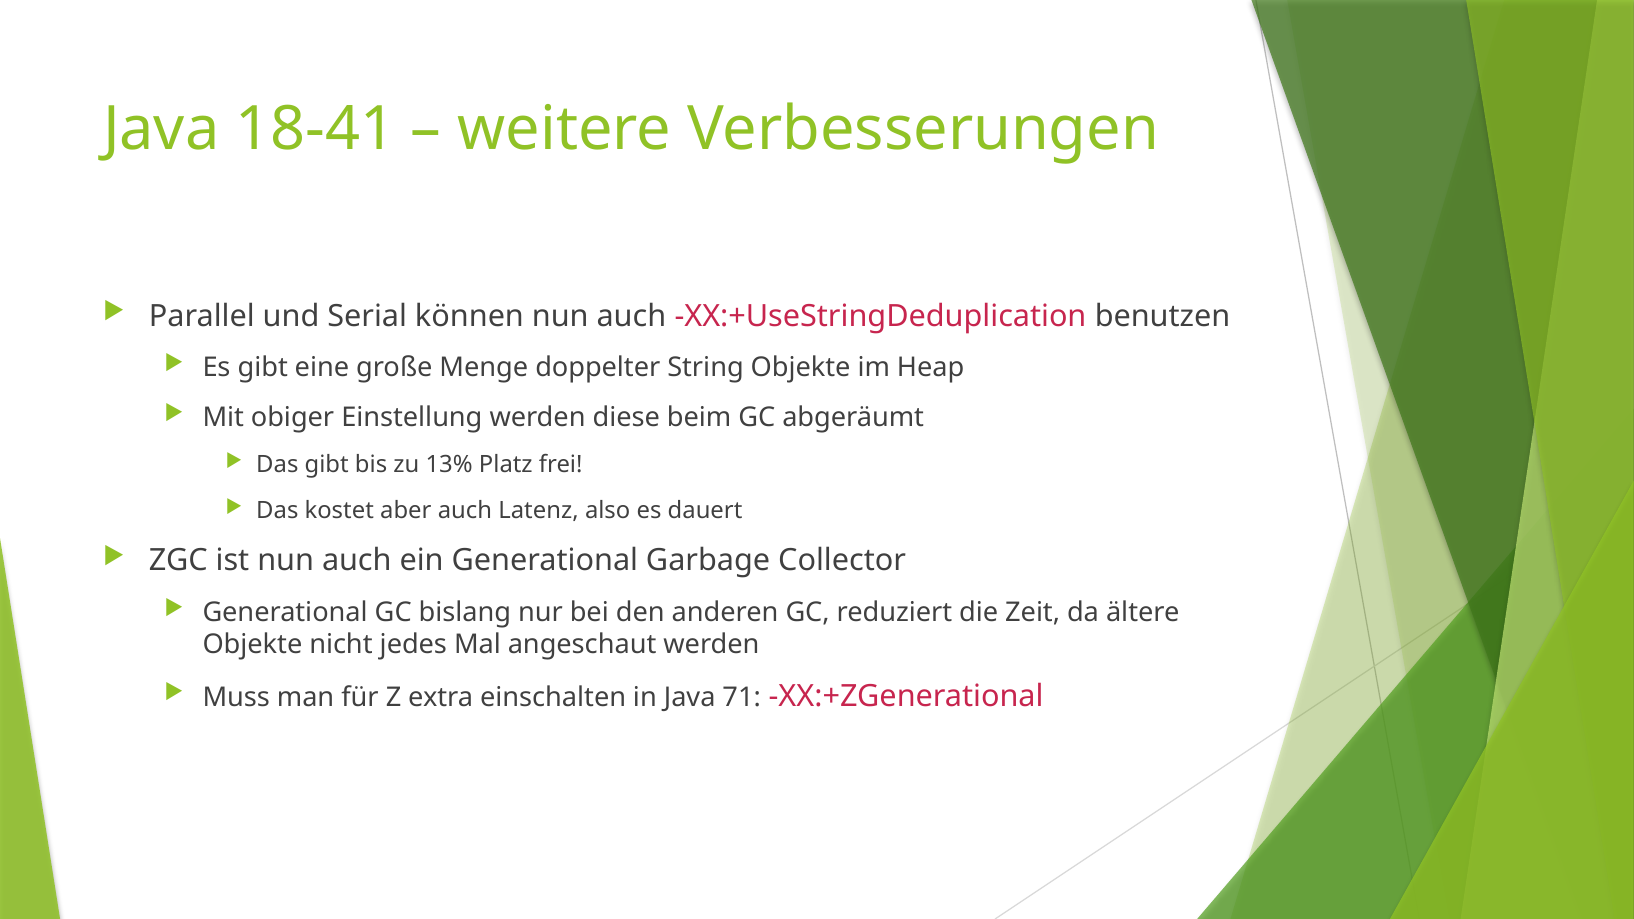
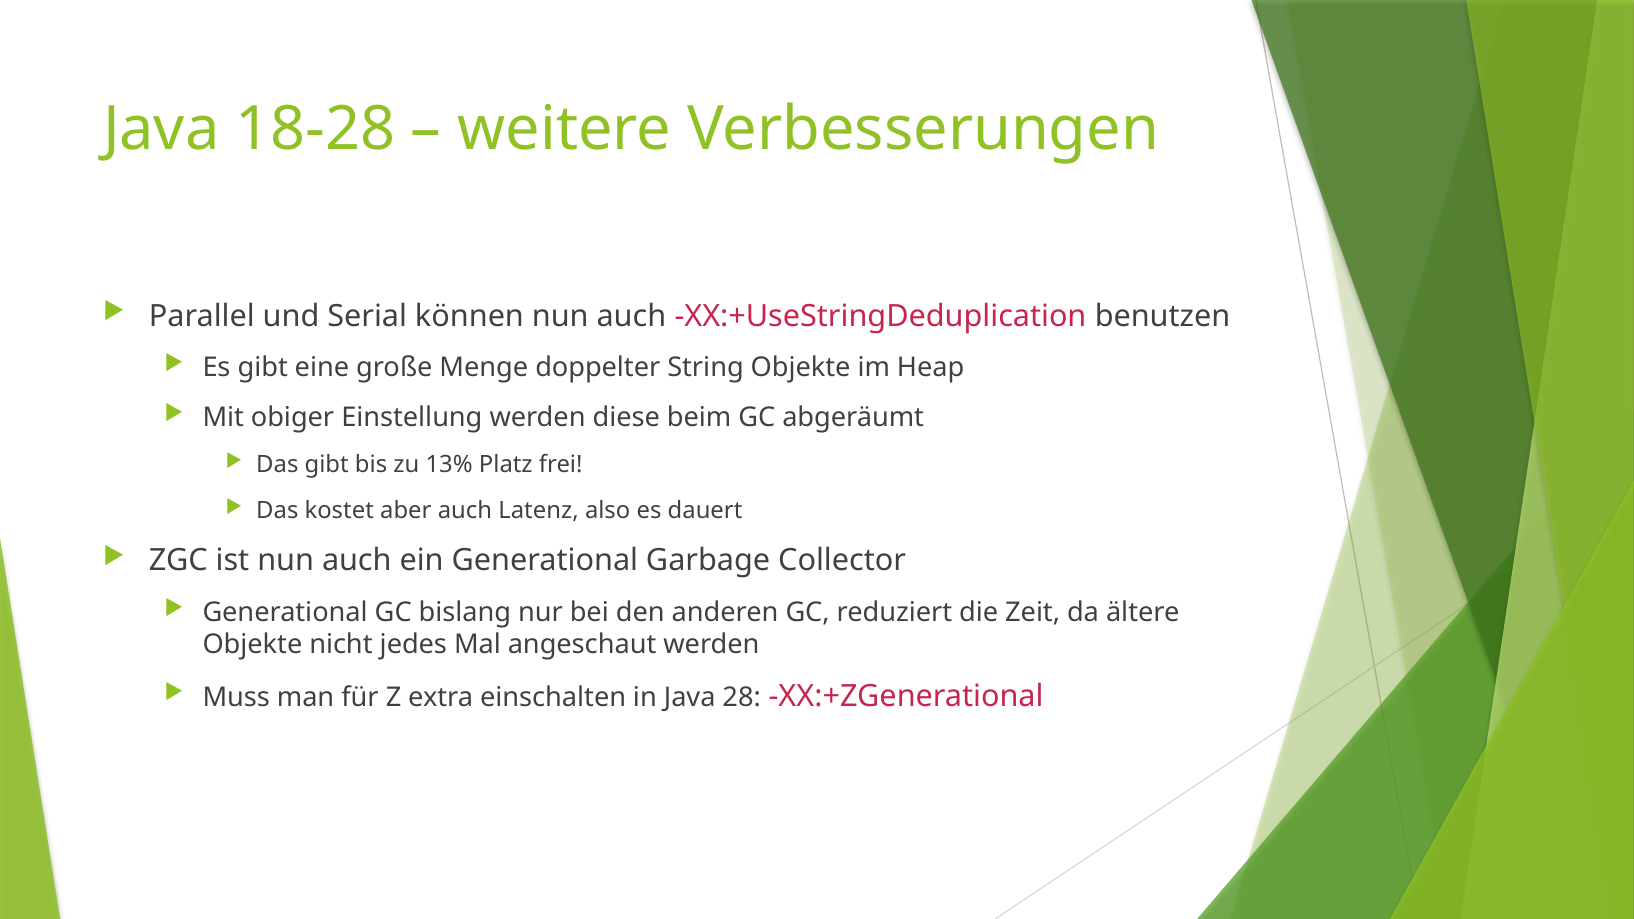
18-41: 18-41 -> 18-28 (315, 129)
71: 71 -> 28 (742, 698)
